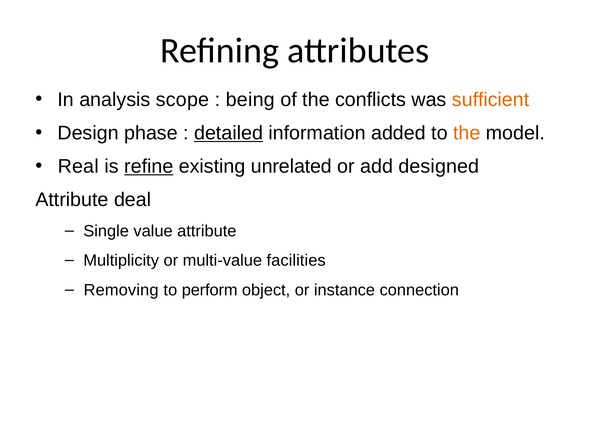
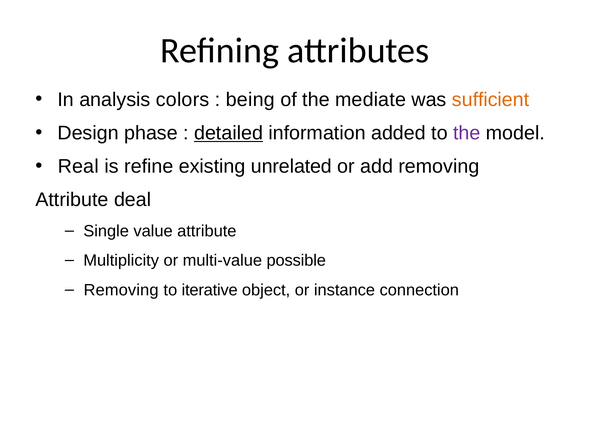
scope: scope -> colors (183, 100)
conflicts: conflicts -> mediate (370, 100)
the colour: orange -> purple (467, 133)
refine underline: present -> none (149, 167)
add designed: designed -> removing (439, 167)
facilities: facilities -> possible (296, 261)
perform: perform -> iterative (210, 290)
